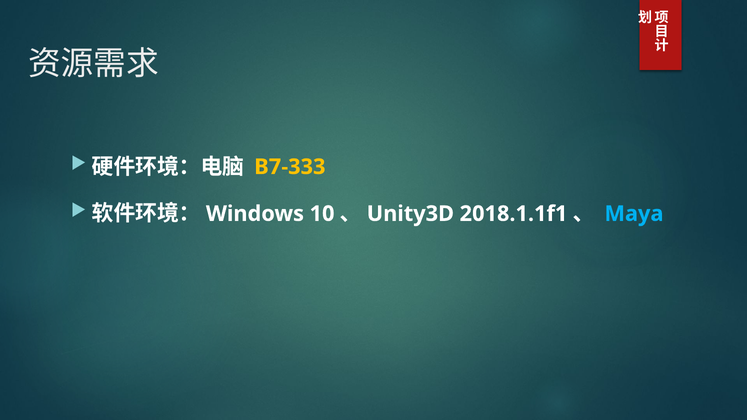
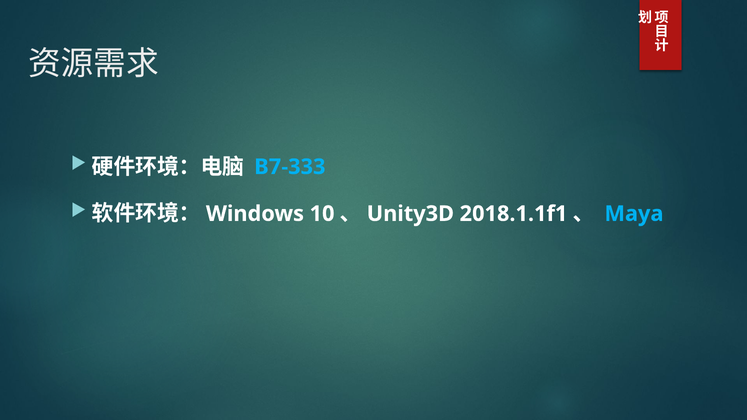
B7-333 colour: yellow -> light blue (290, 167)
